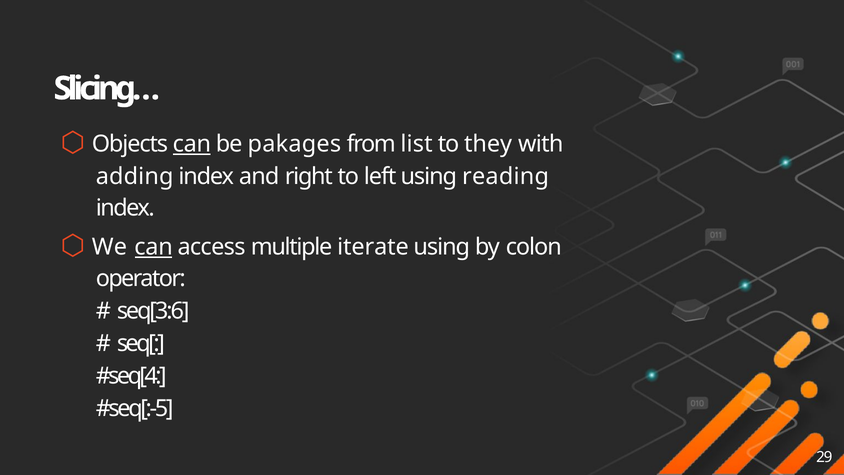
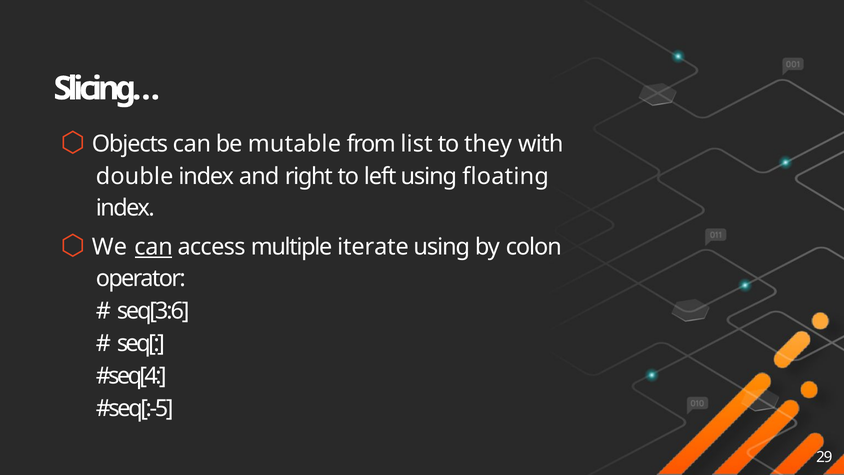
can underline: present -> none (192, 144)
pakages: pakages -> mutable (294, 144)
adding: adding -> double (135, 176)
reading: reading -> floating (506, 176)
